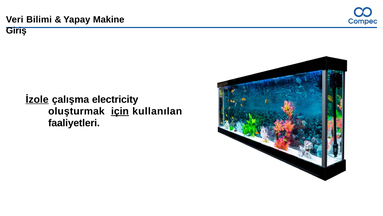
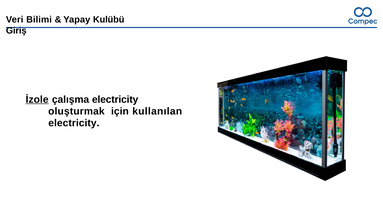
Makine: Makine -> Kulübü (109, 19)
için underline: present -> none (120, 111)
faaliyetleri: faaliyetleri -> electricity (74, 123)
